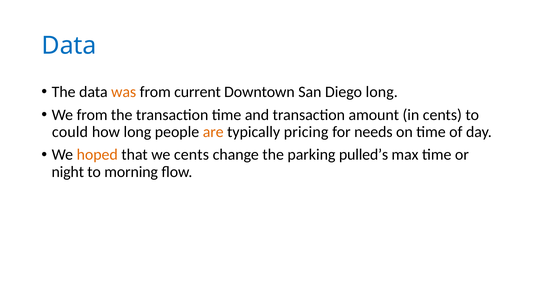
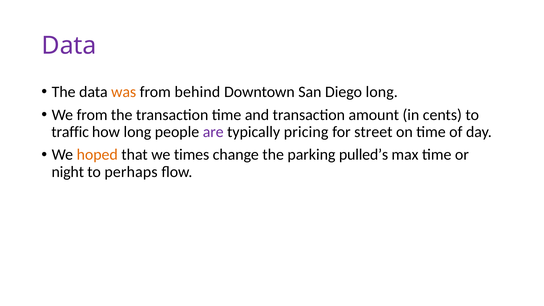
Data colour: blue -> purple (69, 46)
current: current -> behind (197, 92)
could: could -> traffic (70, 132)
are colour: orange -> purple (213, 132)
needs: needs -> street (373, 132)
we cents: cents -> times (192, 155)
morning: morning -> perhaps (131, 172)
